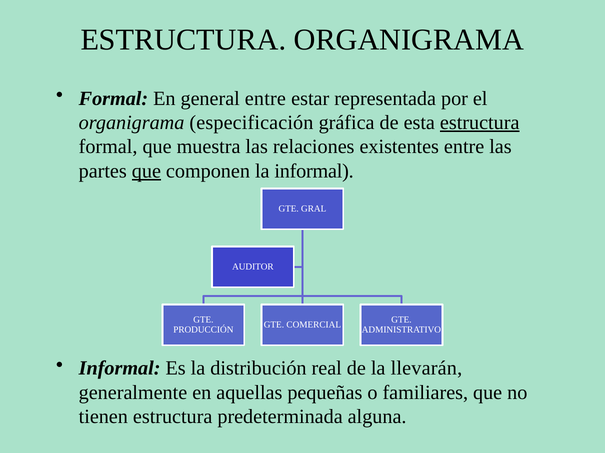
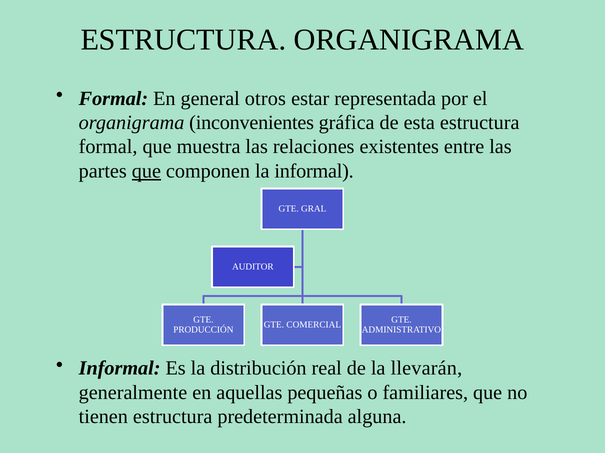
general entre: entre -> otros (265, 99)
especificación: especificación -> inconvenientes (252, 123)
estructura underline: present -> none (480, 123)
